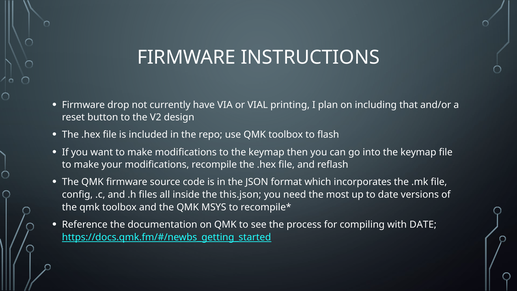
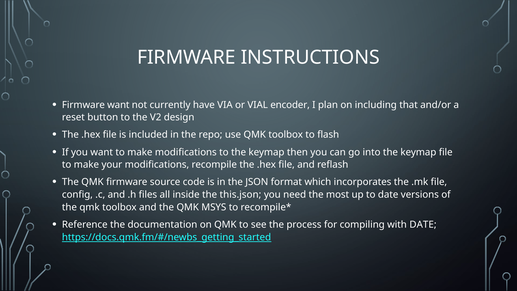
Firmware drop: drop -> want (118, 105)
printing: printing -> encoder (290, 105)
